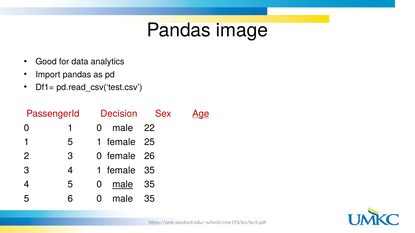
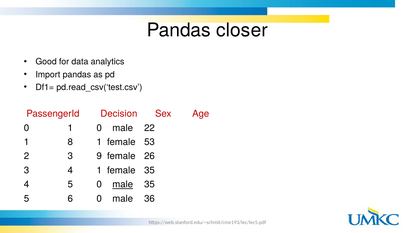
image: image -> closer (242, 30)
Age underline: present -> none (201, 114)
1 5: 5 -> 8 (70, 142)
25: 25 -> 53 (149, 142)
3 0: 0 -> 9 (99, 156)
6 0 male 35: 35 -> 36 (149, 199)
